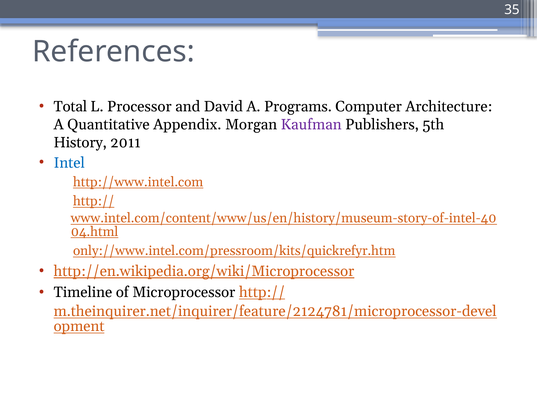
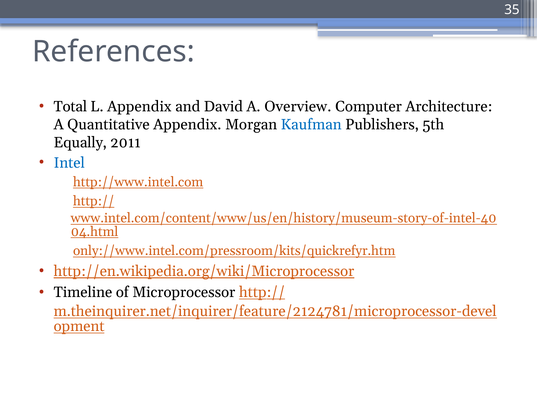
L Processor: Processor -> Appendix (139, 107)
Programs: Programs -> Overview (298, 107)
Kaufman colour: purple -> blue (311, 125)
History: History -> Equally (80, 142)
